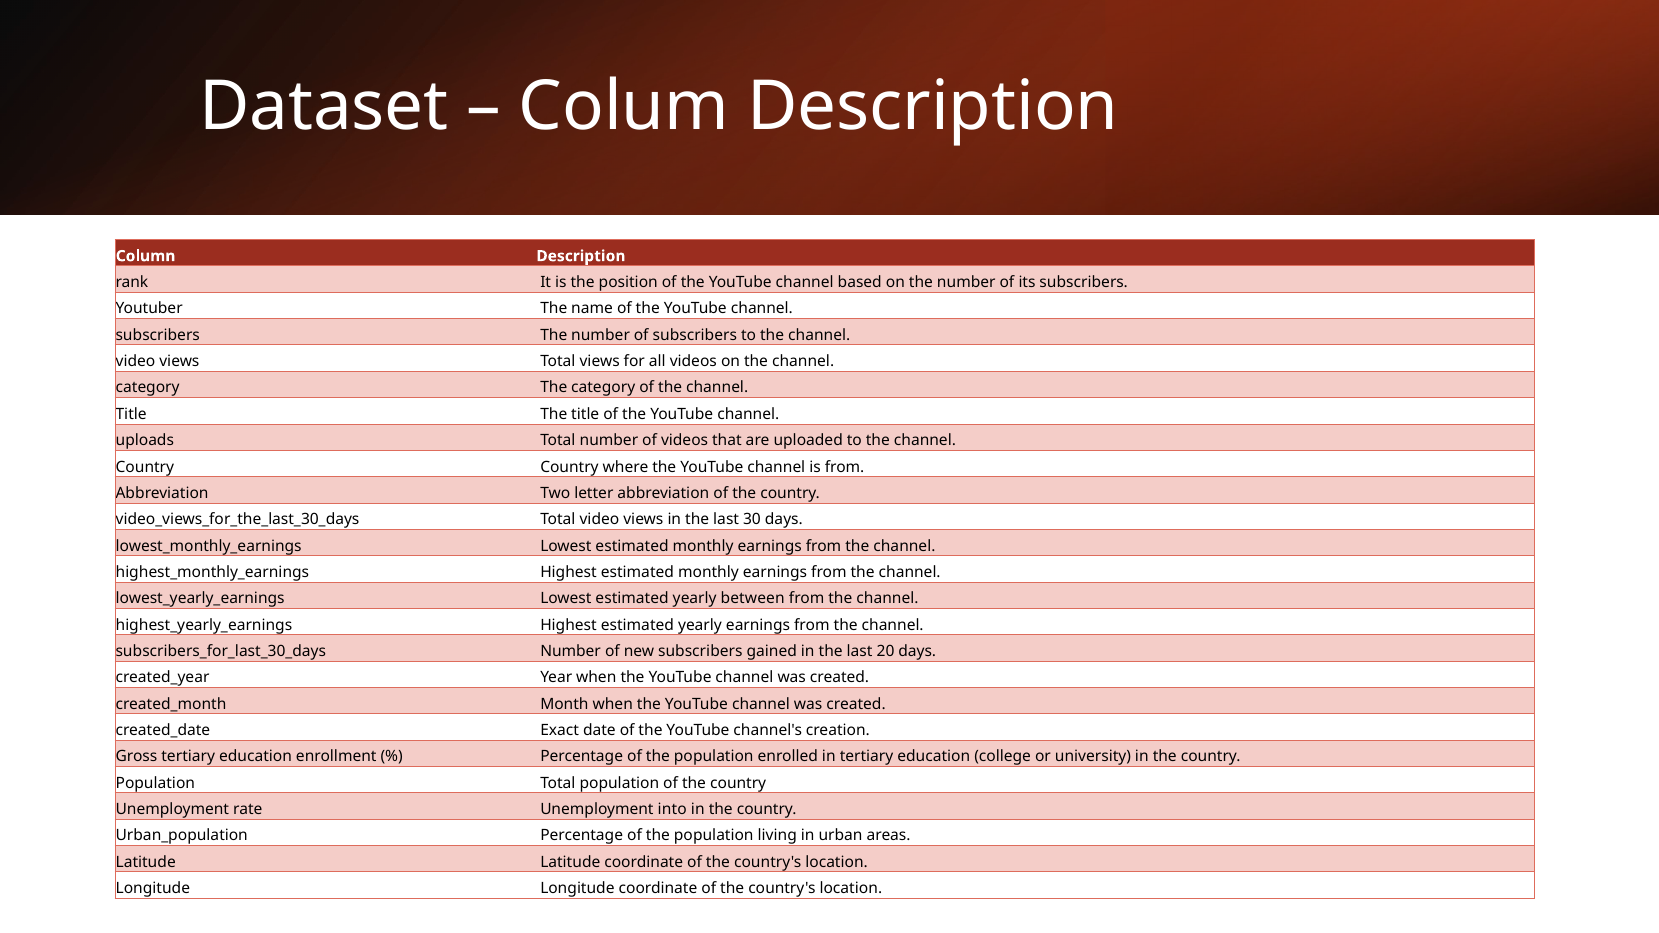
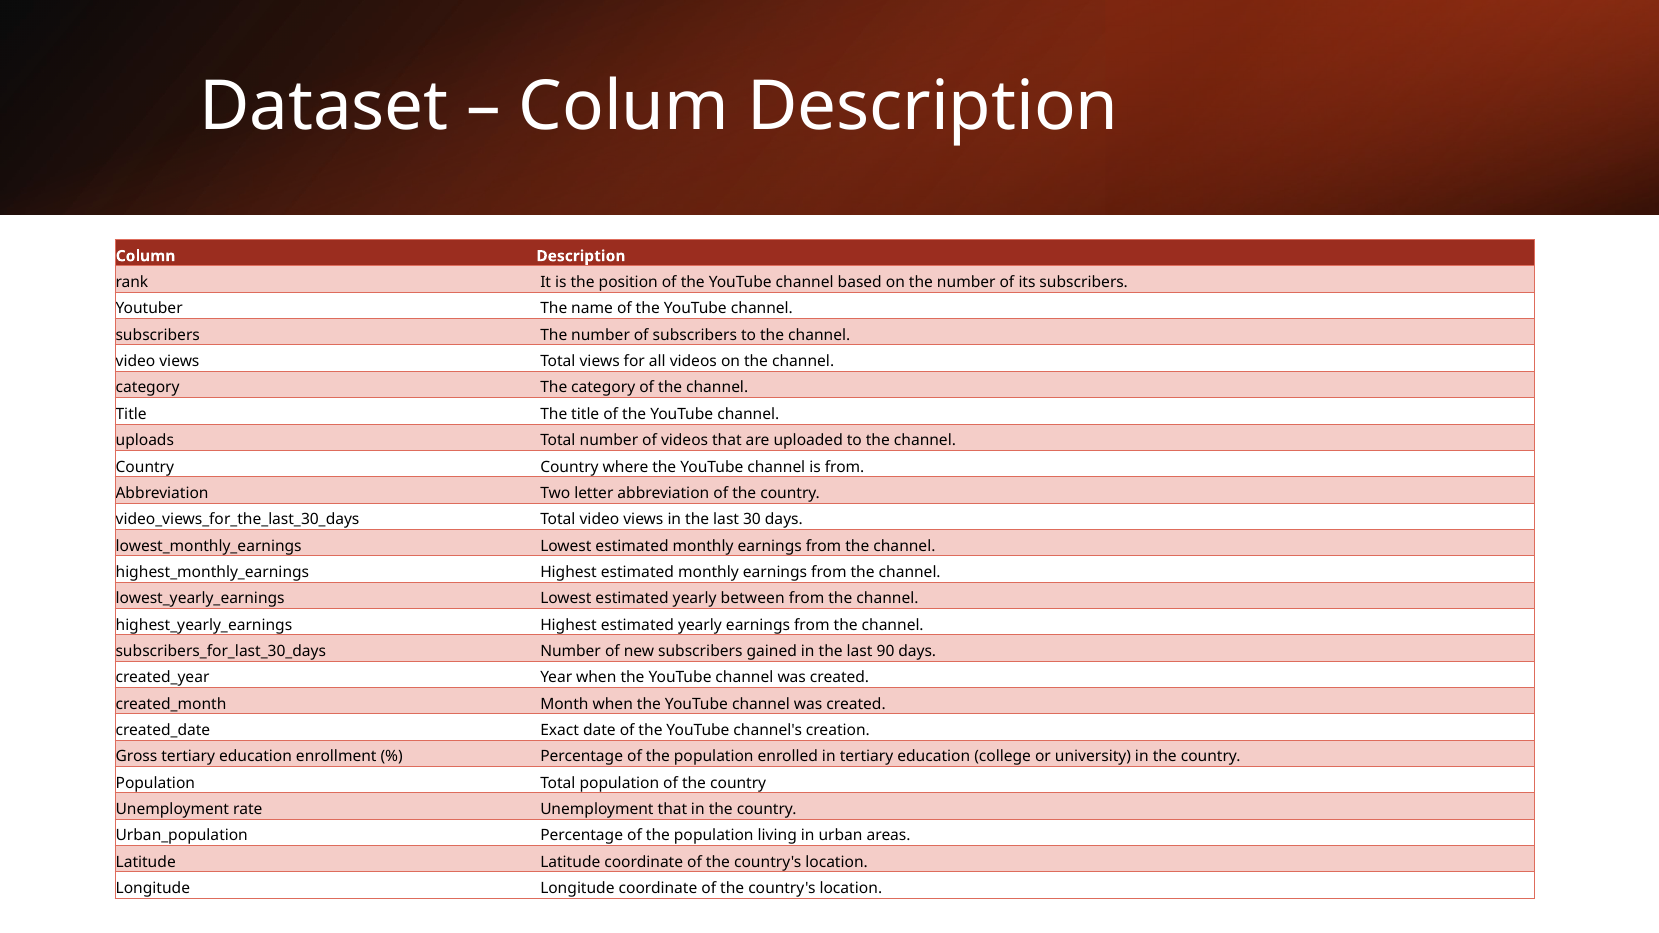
20: 20 -> 90 (886, 651)
Unemployment into: into -> that (672, 810)
